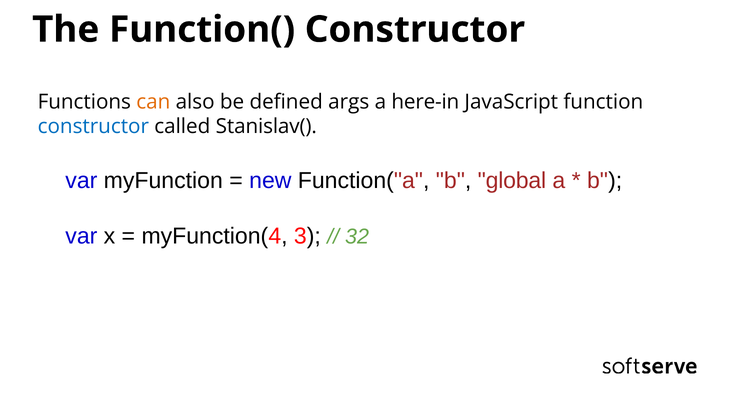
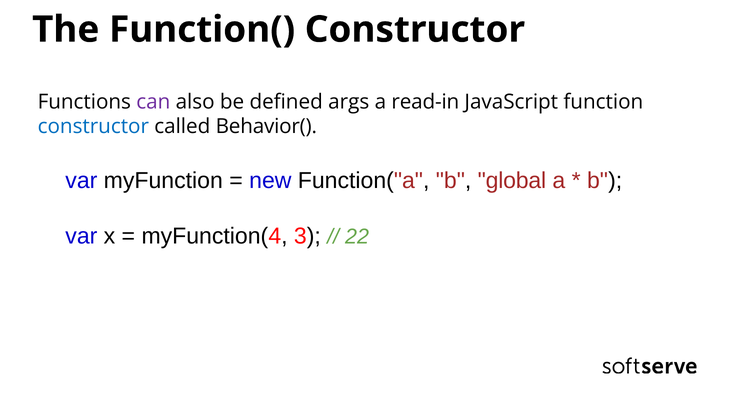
can colour: orange -> purple (153, 102)
here-in: here-in -> read-in (425, 102)
Stanislav(: Stanislav( -> Behavior( (266, 127)
32: 32 -> 22 (357, 237)
